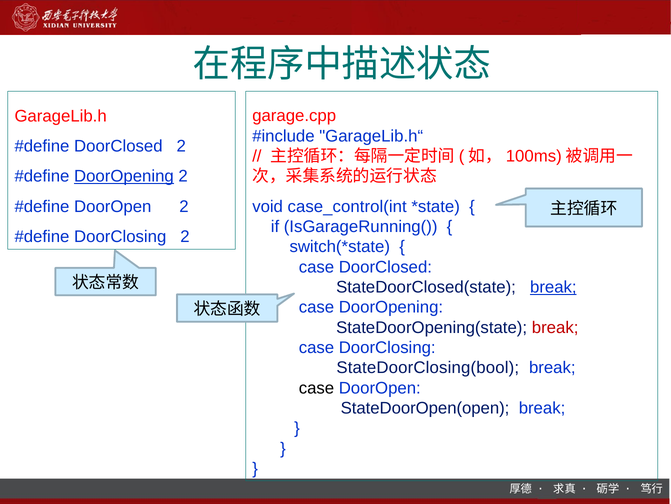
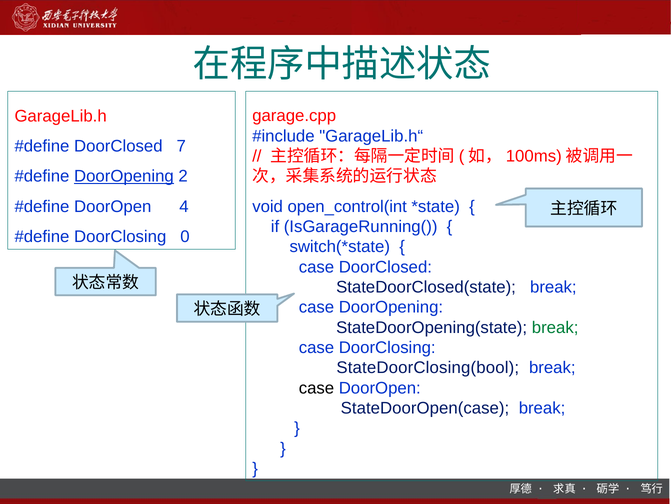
DoorClosed 2: 2 -> 7 (181, 146)
case_control(int: case_control(int -> open_control(int (347, 206)
DoorOpen 2: 2 -> 4 (184, 206)
DoorClosing 2: 2 -> 0 (185, 237)
break underline: present -> none (553, 287)
break colour: red -> green (555, 327)
StateDoorOpen(open: StateDoorOpen(open -> StateDoorOpen(case (425, 408)
